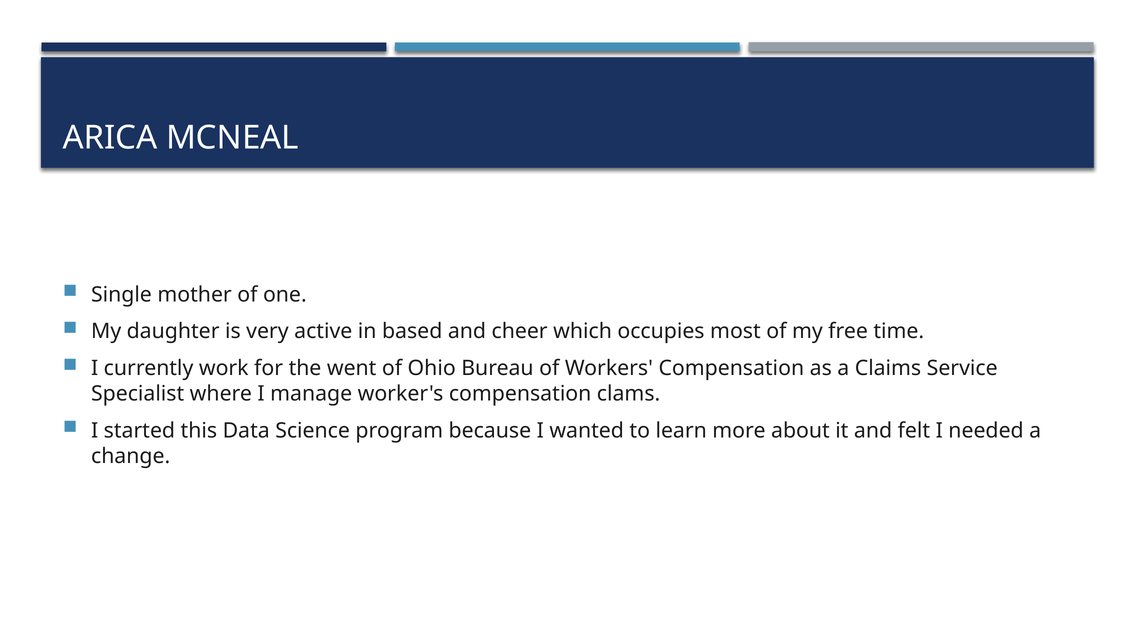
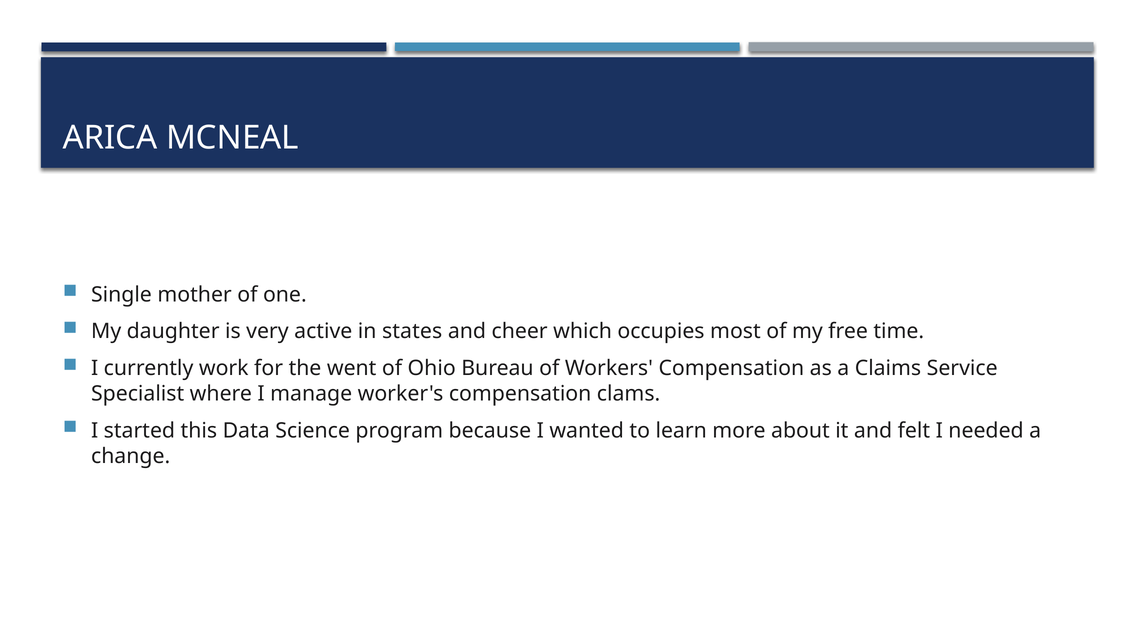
based: based -> states (412, 332)
